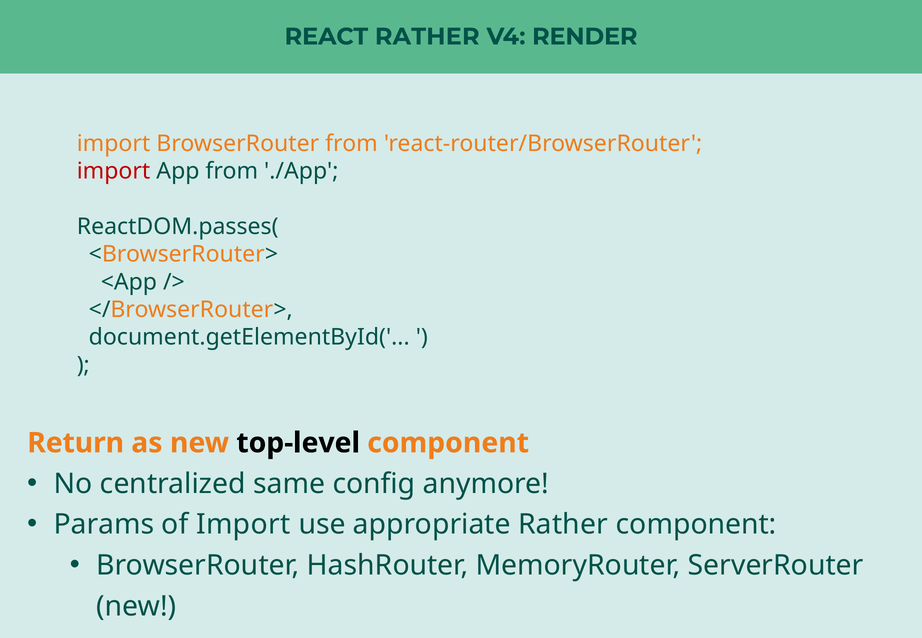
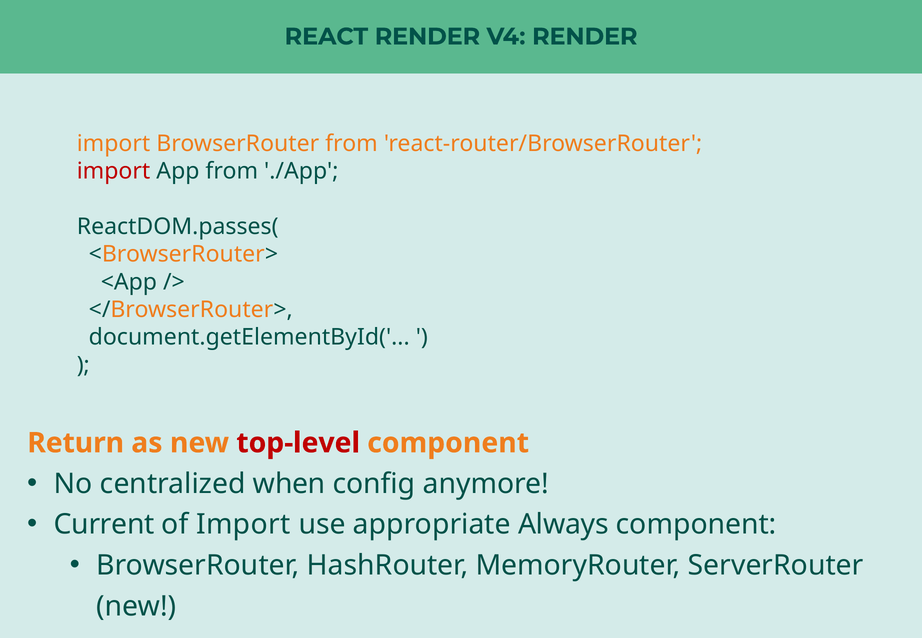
REACT RATHER: RATHER -> RENDER (427, 37)
top-level colour: black -> red (298, 443)
same: same -> when (289, 484)
Params: Params -> Current (104, 525)
appropriate Rather: Rather -> Always (563, 525)
